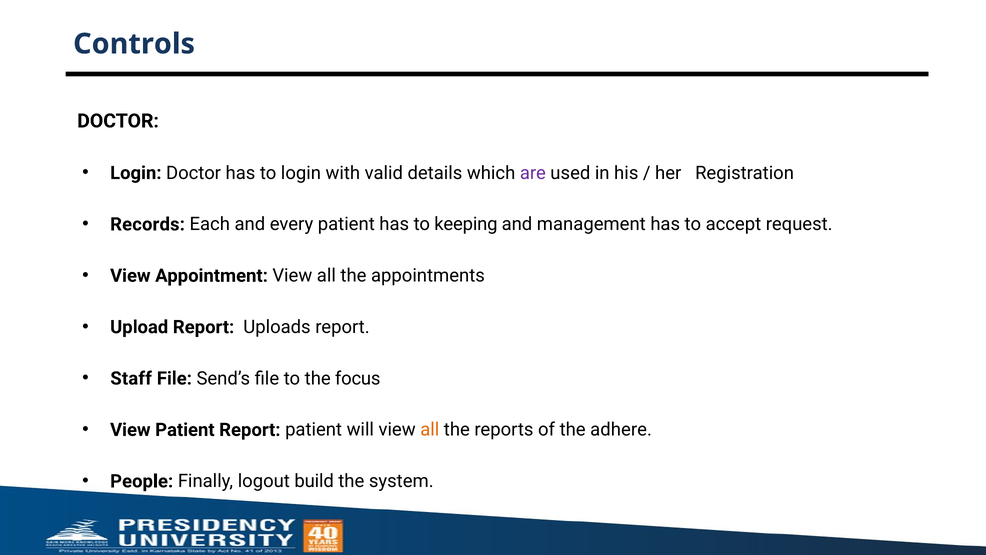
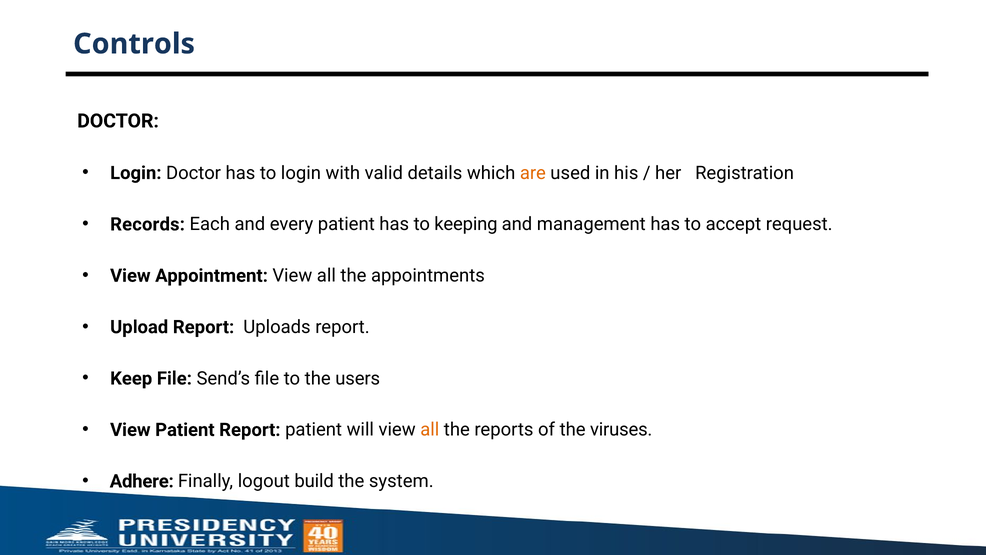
are colour: purple -> orange (533, 173)
Staff: Staff -> Keep (131, 378)
focus: focus -> users (358, 378)
adhere: adhere -> viruses (621, 430)
People: People -> Adhere (142, 481)
